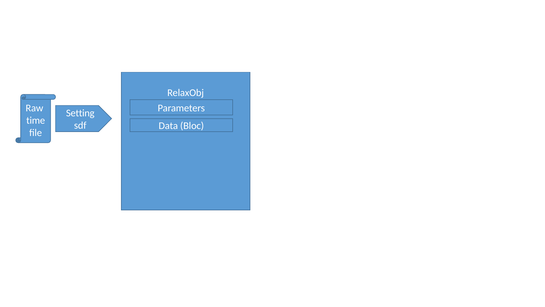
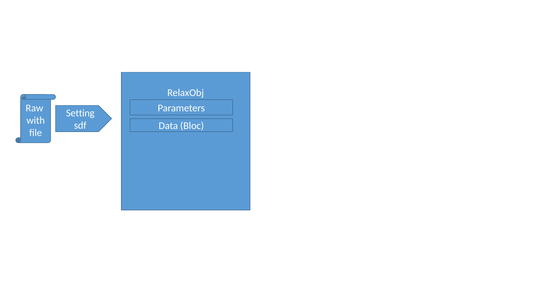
time: time -> with (36, 120)
